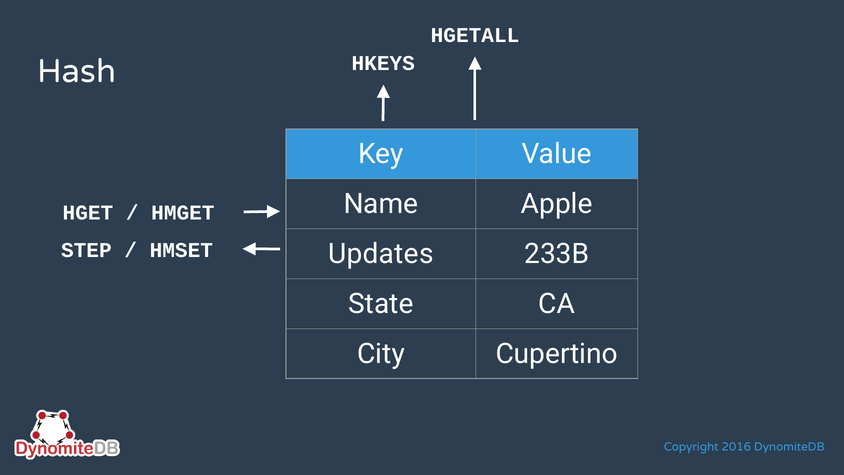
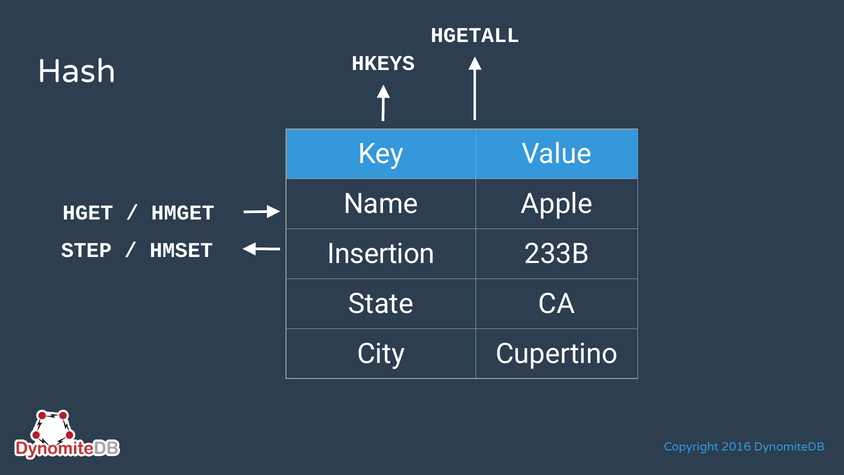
Updates: Updates -> Insertion (381, 254)
